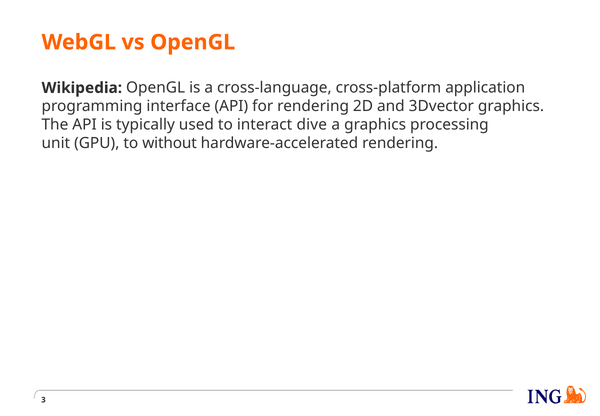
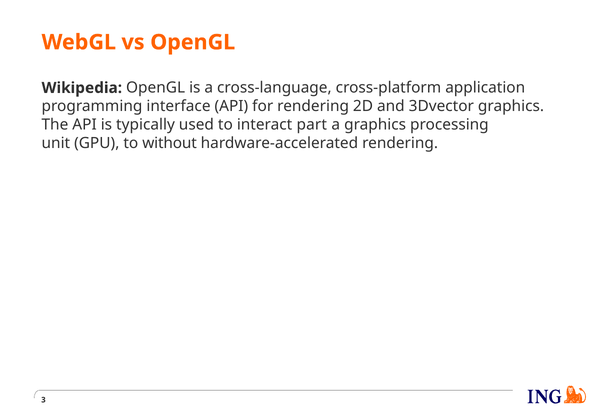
dive: dive -> part (312, 125)
